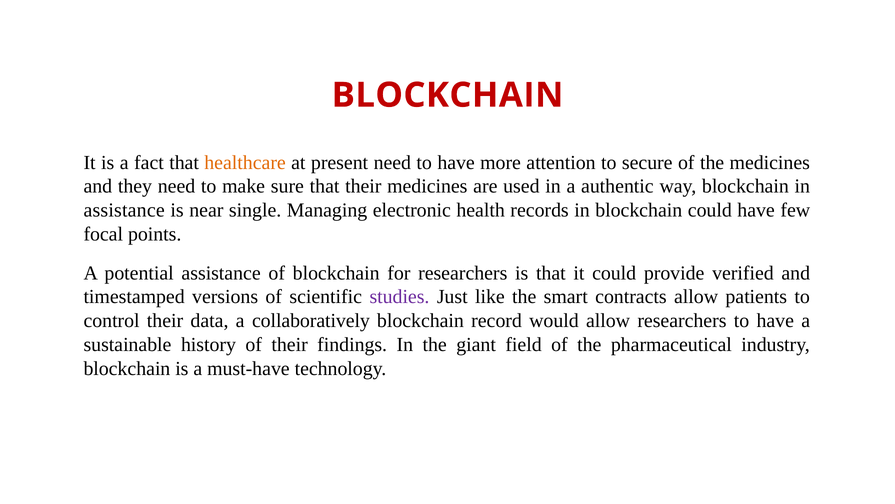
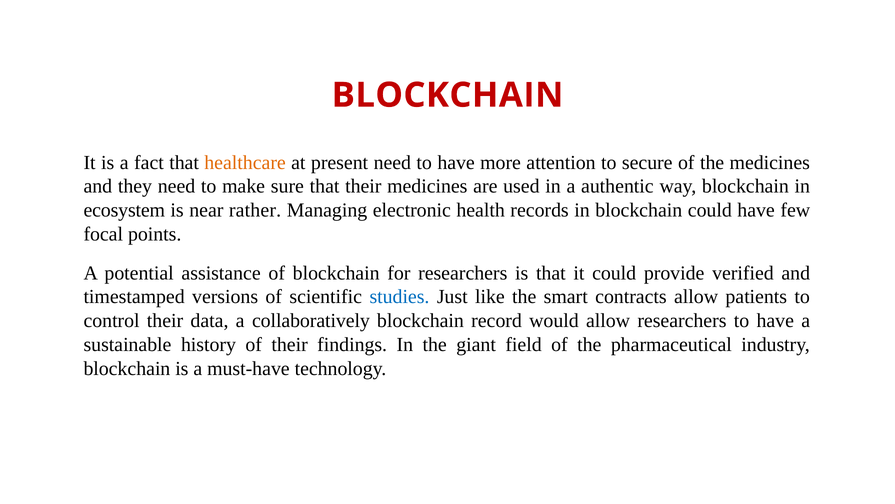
assistance: assistance -> ecosystem (124, 210)
single: single -> rather (255, 210)
studies colour: purple -> blue (399, 297)
